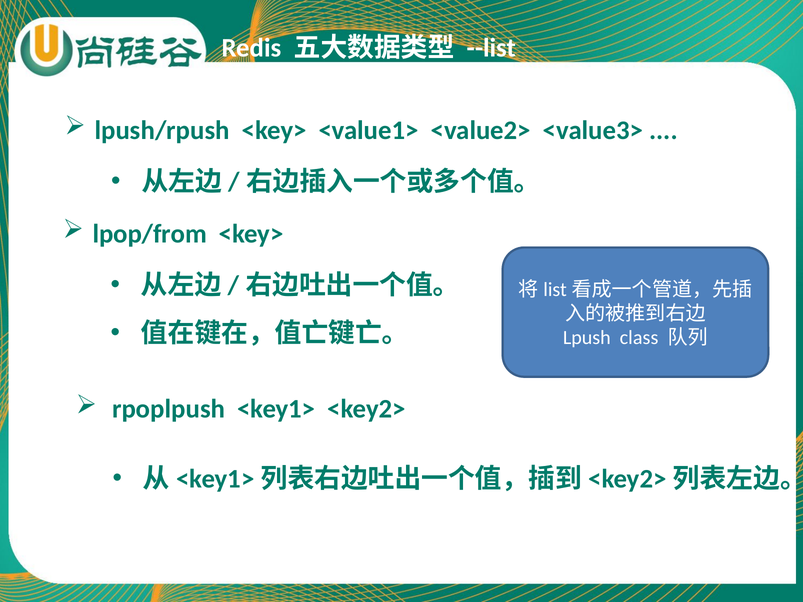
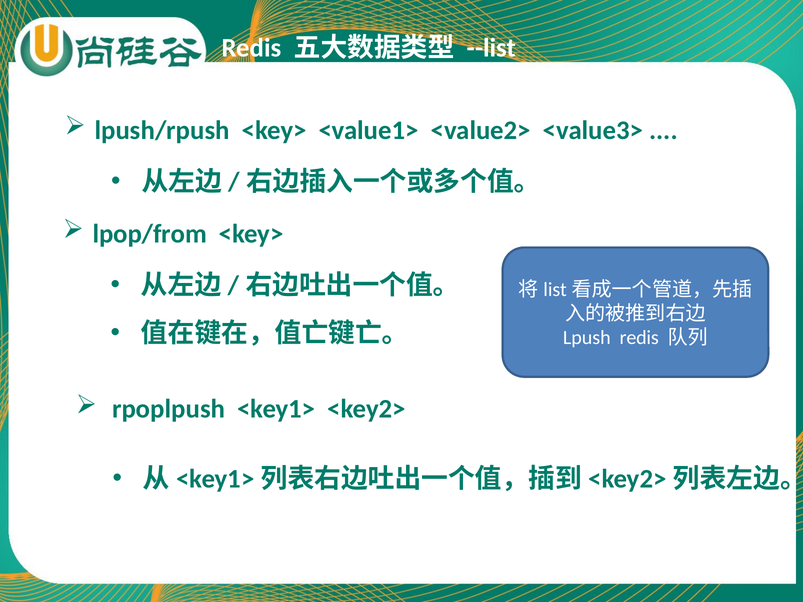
Lpush class: class -> redis (639, 338)
